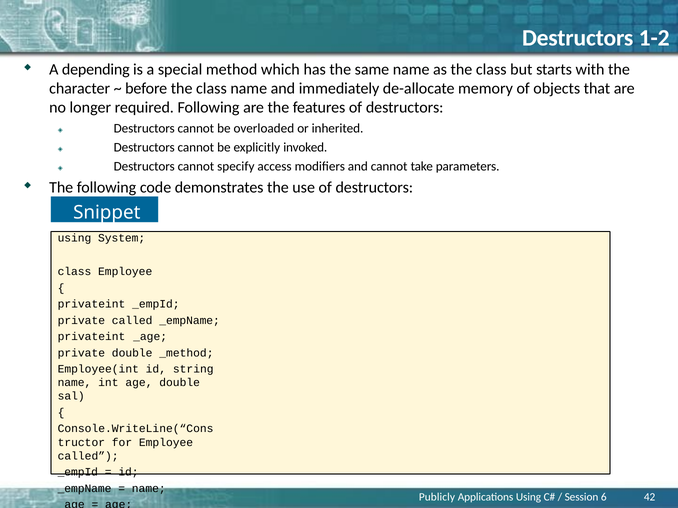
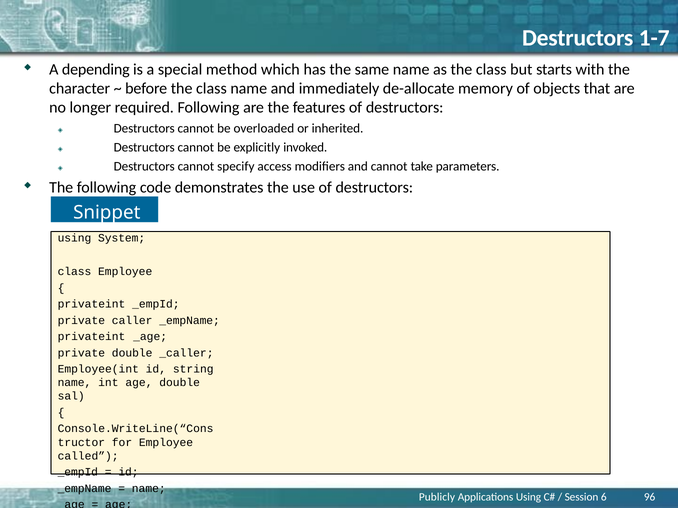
1-2: 1-2 -> 1-7 (654, 38)
private called: called -> caller (132, 321)
_method: _method -> _caller (186, 353)
42: 42 -> 96 (650, 497)
